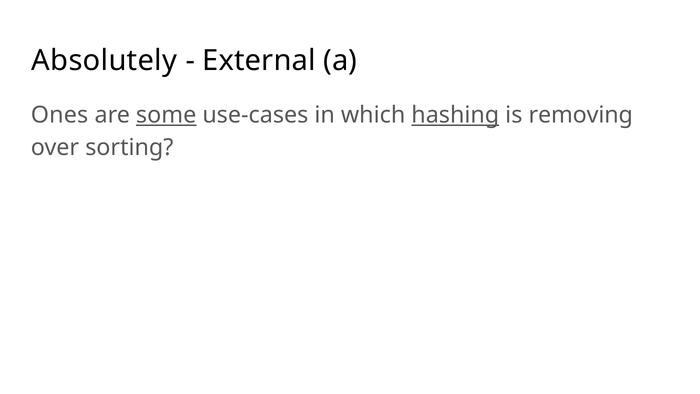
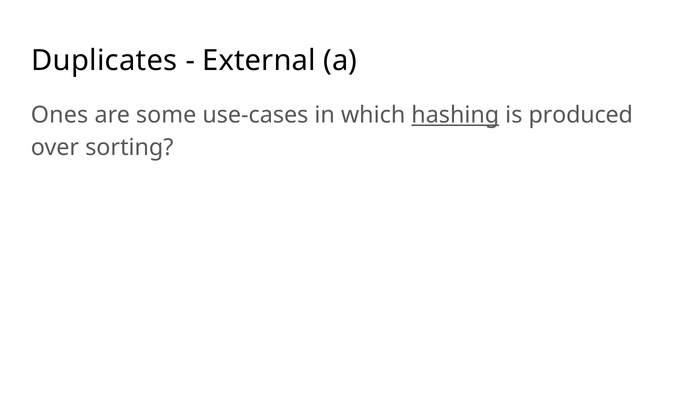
Absolutely: Absolutely -> Duplicates (104, 61)
some underline: present -> none (166, 115)
removing: removing -> produced (581, 115)
